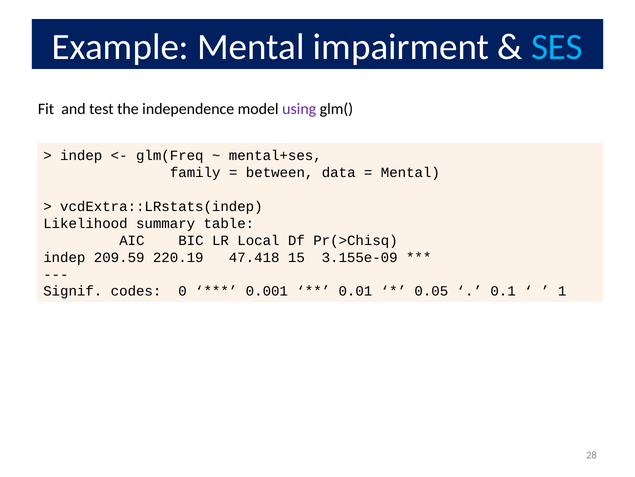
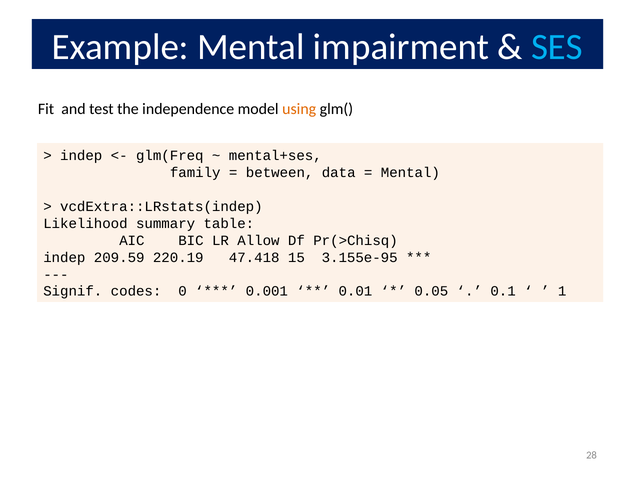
using colour: purple -> orange (299, 109)
Local: Local -> Allow (258, 240)
3.155e-09: 3.155e-09 -> 3.155e-95 (360, 257)
